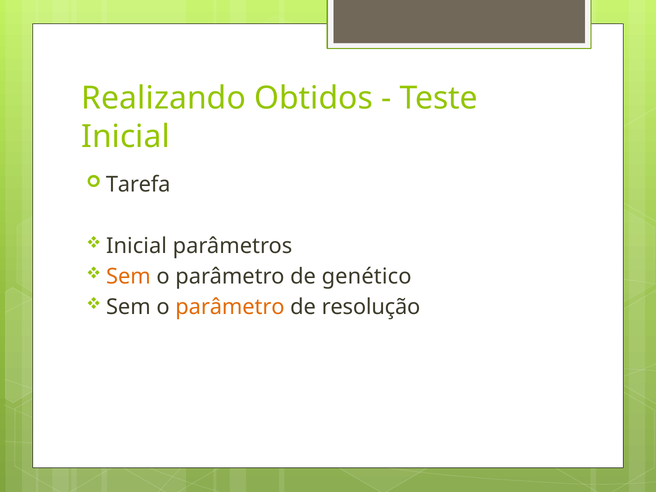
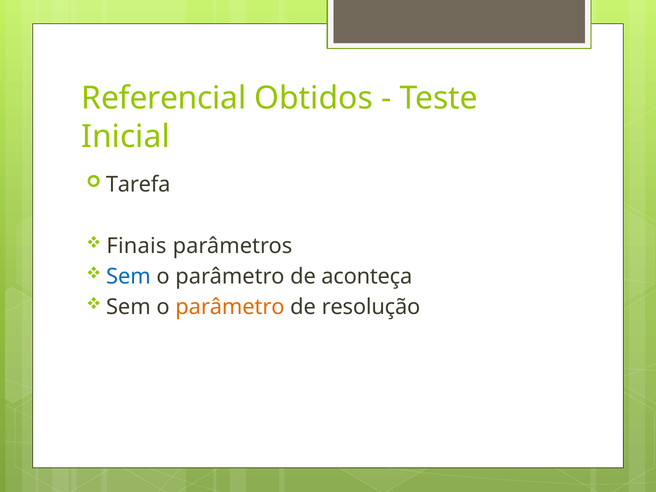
Realizando: Realizando -> Referencial (164, 98)
Inicial: Inicial -> Finais (136, 246)
Sem colour: orange -> blue (128, 276)
genético: genético -> aconteça (367, 276)
